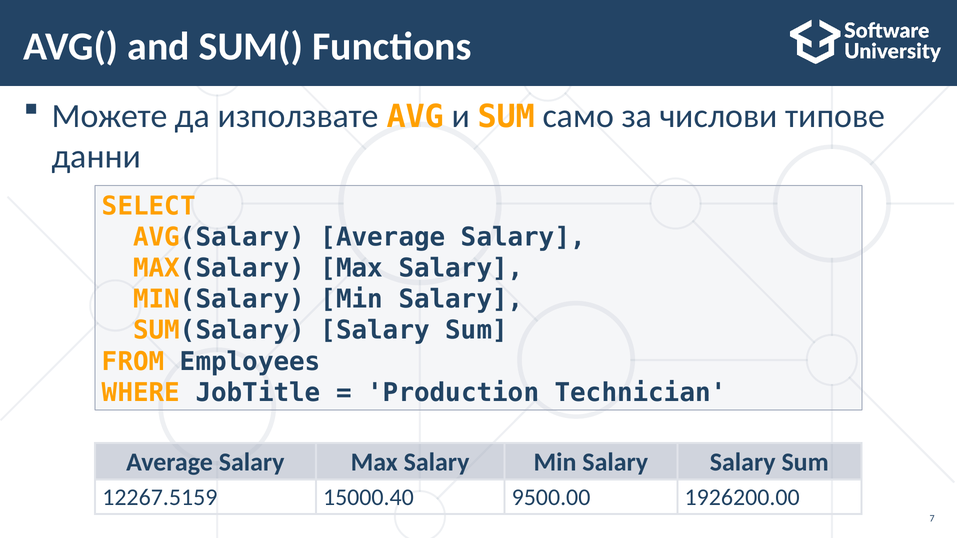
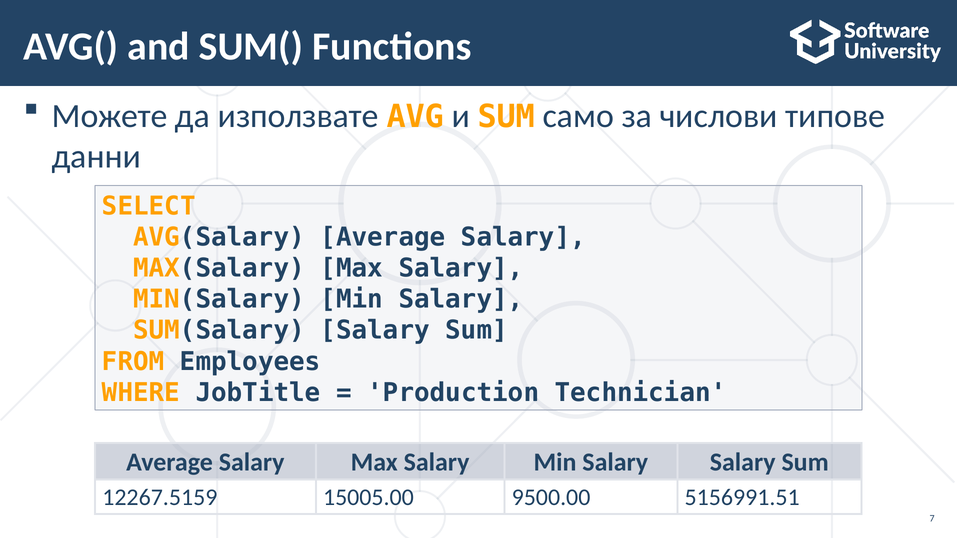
15000.40: 15000.40 -> 15005.00 (368, 498)
1926200.00: 1926200.00 -> 5156991.51 (742, 498)
